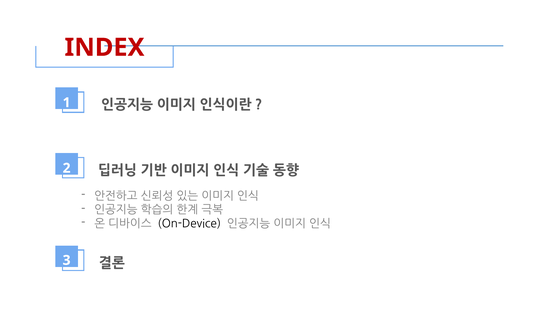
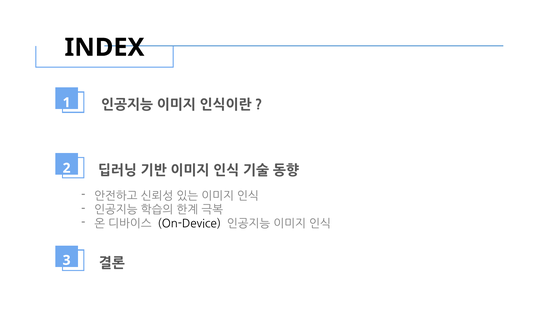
INDEX colour: red -> black (104, 48)
